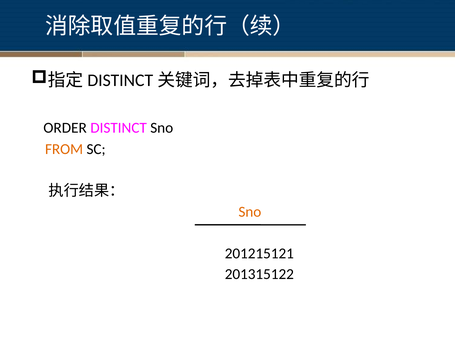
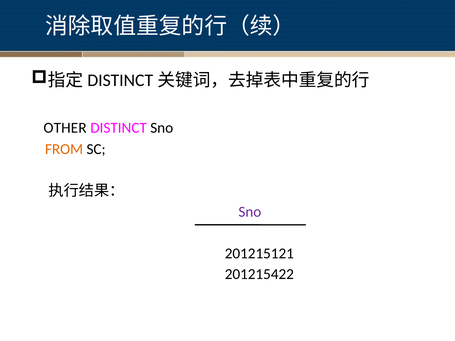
ORDER: ORDER -> OTHER (65, 128)
Sno colour: orange -> purple (250, 212)
201315122: 201315122 -> 201215422 (259, 274)
